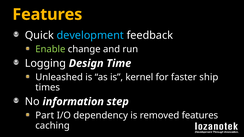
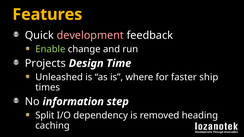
development colour: light blue -> pink (90, 35)
Logging: Logging -> Projects (45, 63)
kernel: kernel -> where (139, 77)
Part: Part -> Split (45, 116)
removed features: features -> heading (200, 116)
